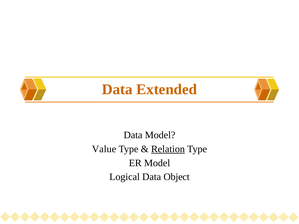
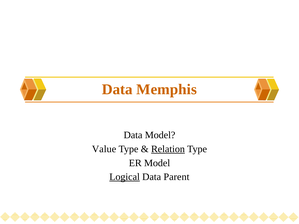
Extended: Extended -> Memphis (167, 89)
Logical underline: none -> present (125, 177)
Object: Object -> Parent (176, 177)
